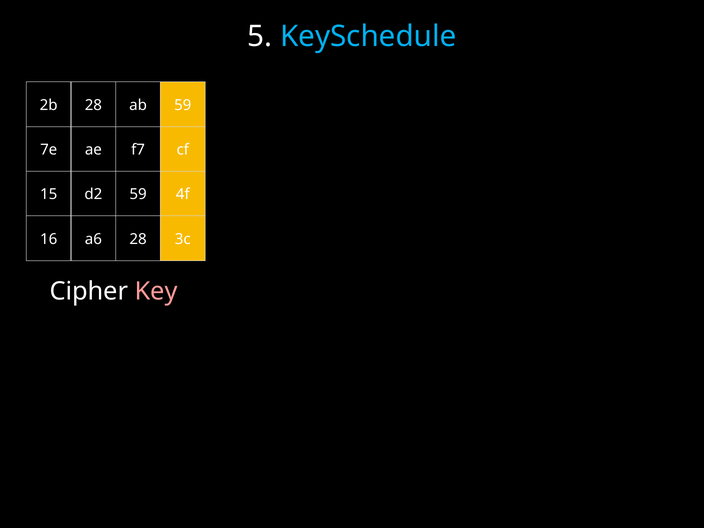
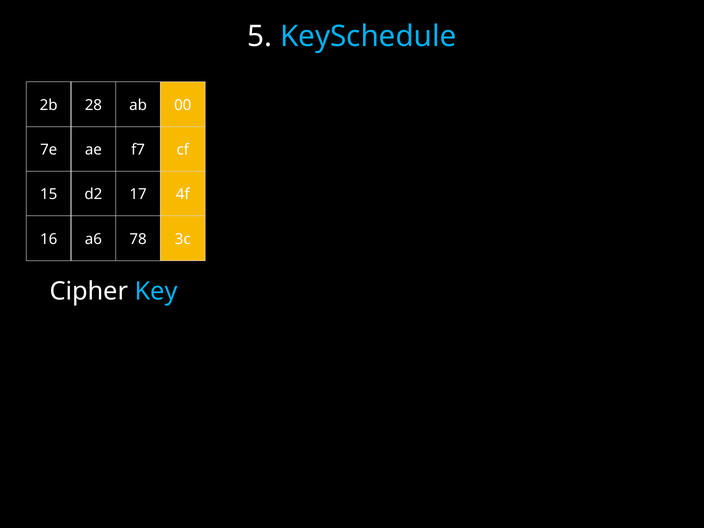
ab 59: 59 -> 00 (183, 105)
d2 59: 59 -> 17 (138, 194)
a6 28: 28 -> 78 (138, 239)
Key colour: pink -> light blue (156, 292)
